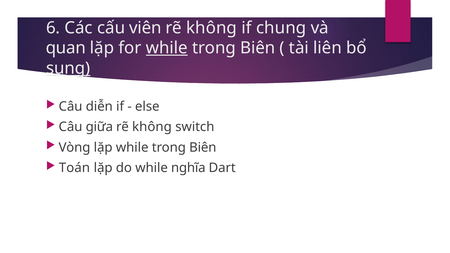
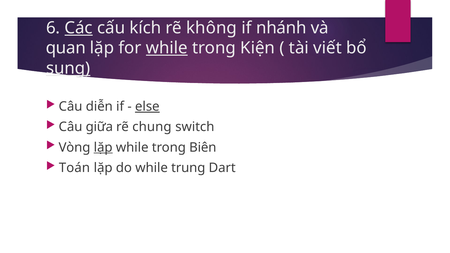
Các underline: none -> present (79, 28)
viên: viên -> kích (145, 28)
chung: chung -> nhánh (281, 28)
Biên: Biên -> Kiện (258, 48)
liên: liên -> viết (328, 48)
else underline: none -> present (147, 107)
không: không -> chung (152, 127)
lặp underline: none -> present (103, 147)
nghĩa: nghĩa -> trung (188, 168)
